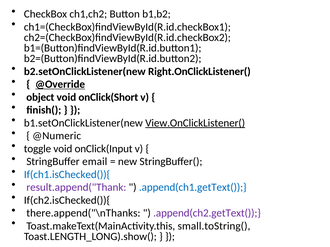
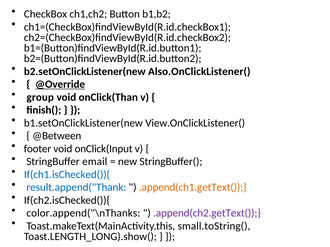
Right.OnClickListener(: Right.OnClickListener( -> Also.OnClickListener( (199, 72)
object: object -> group (40, 97)
onClick(Short: onClick(Short -> onClick(Than (108, 97)
View.OnClickListener( underline: present -> none (195, 123)
@Numeric: @Numeric -> @Between (57, 136)
toggle: toggle -> footer (37, 149)
result.append("Thank colour: purple -> blue (76, 188)
.append(ch1.getText( colour: blue -> orange (193, 188)
there.append("\nThanks: there.append("\nThanks -> color.append("\nThanks (83, 213)
